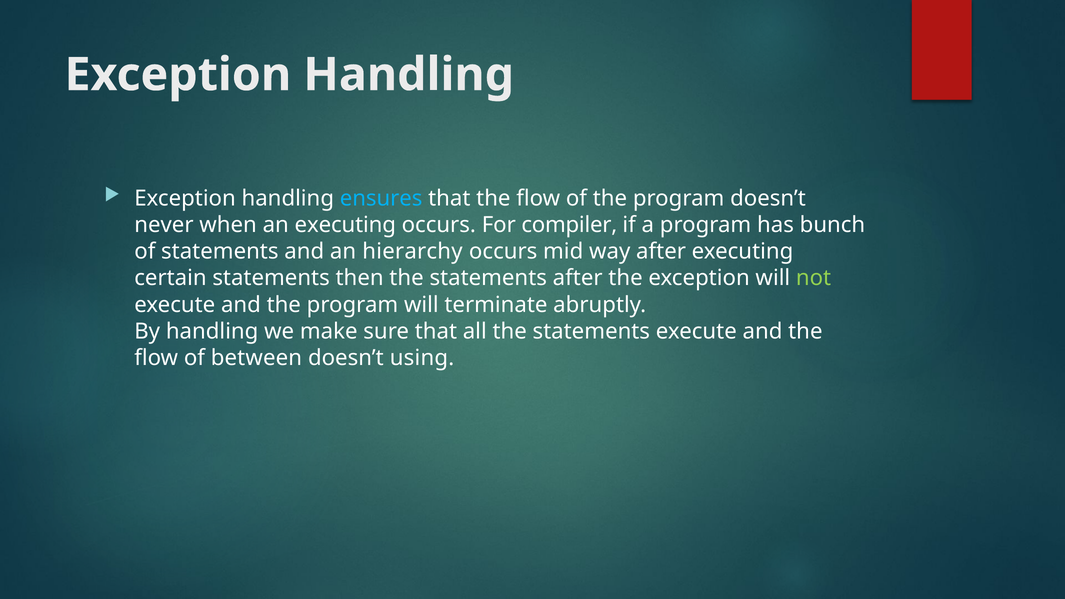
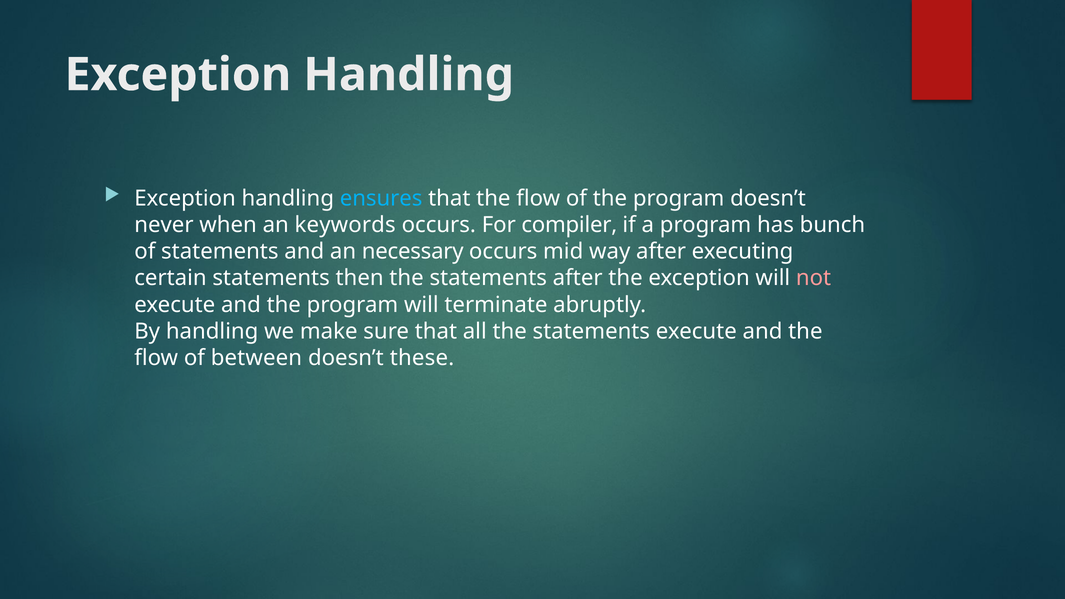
an executing: executing -> keywords (345, 225)
hierarchy: hierarchy -> necessary (413, 251)
not colour: light green -> pink (814, 278)
using: using -> these (422, 358)
